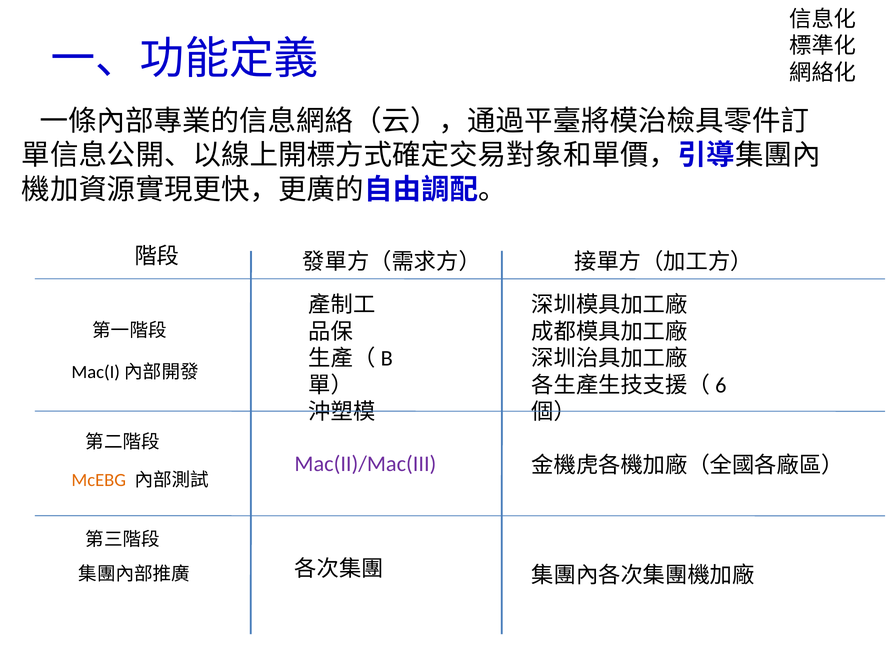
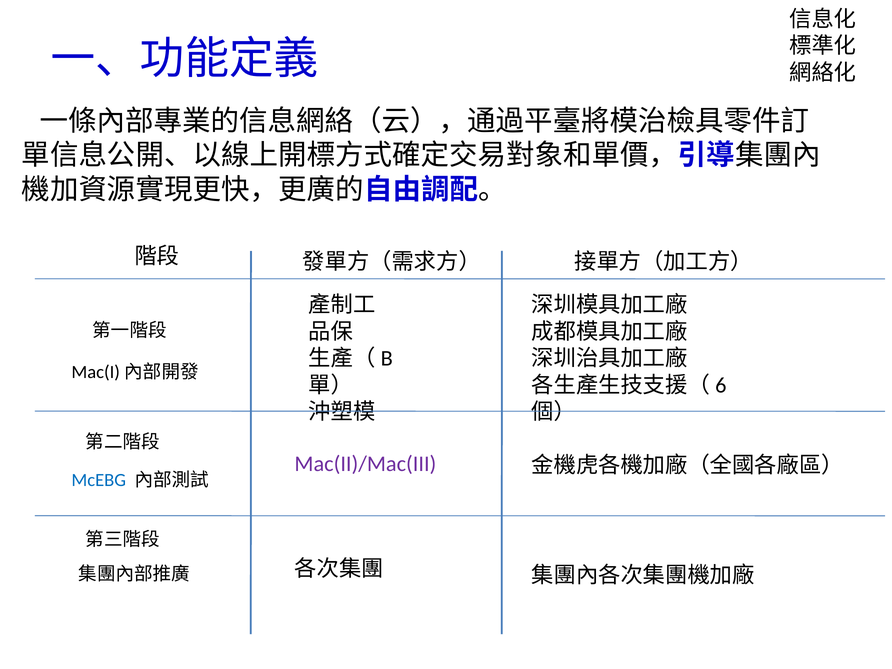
McEBG colour: orange -> blue (99, 480)
